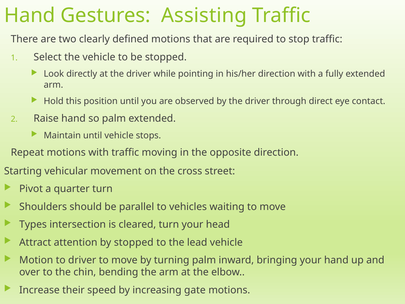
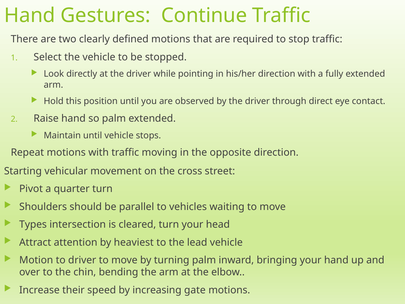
Assisting: Assisting -> Continue (204, 16)
by stopped: stopped -> heaviest (134, 242)
